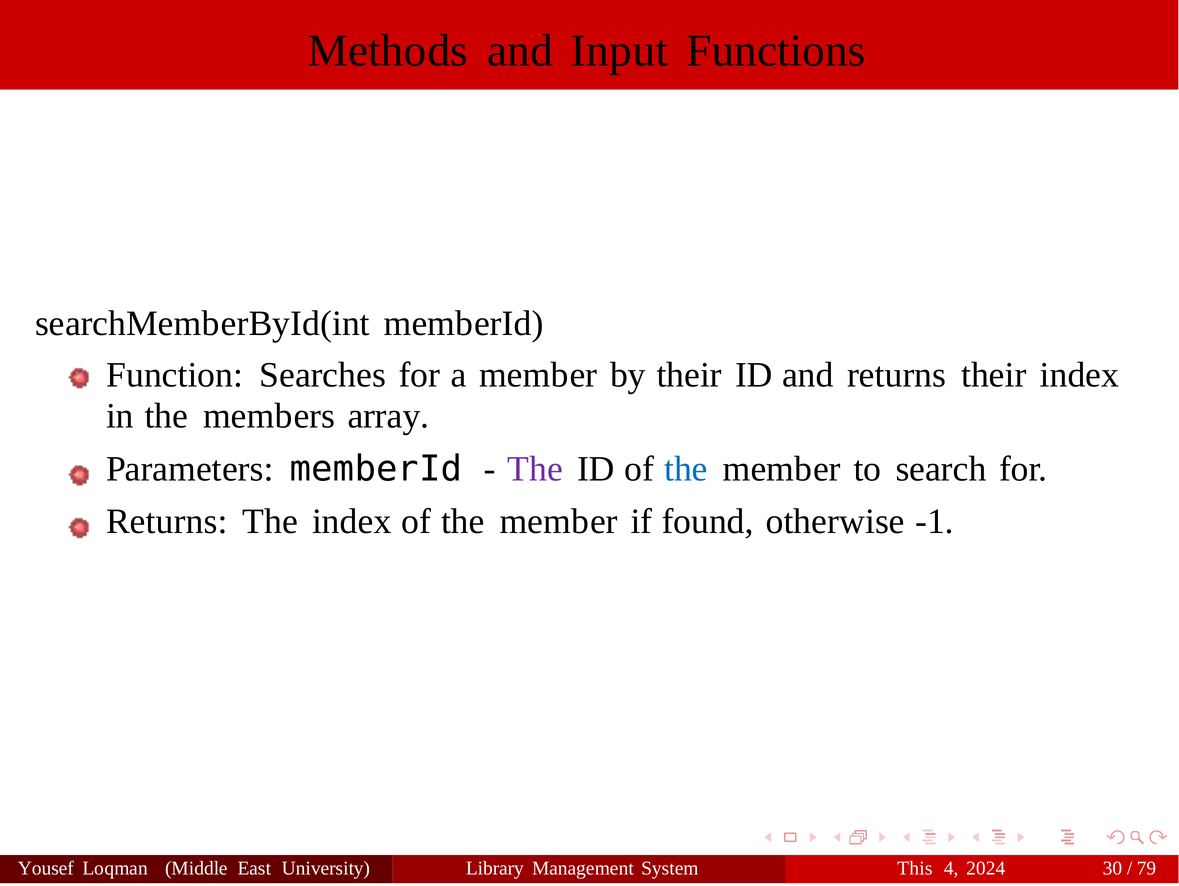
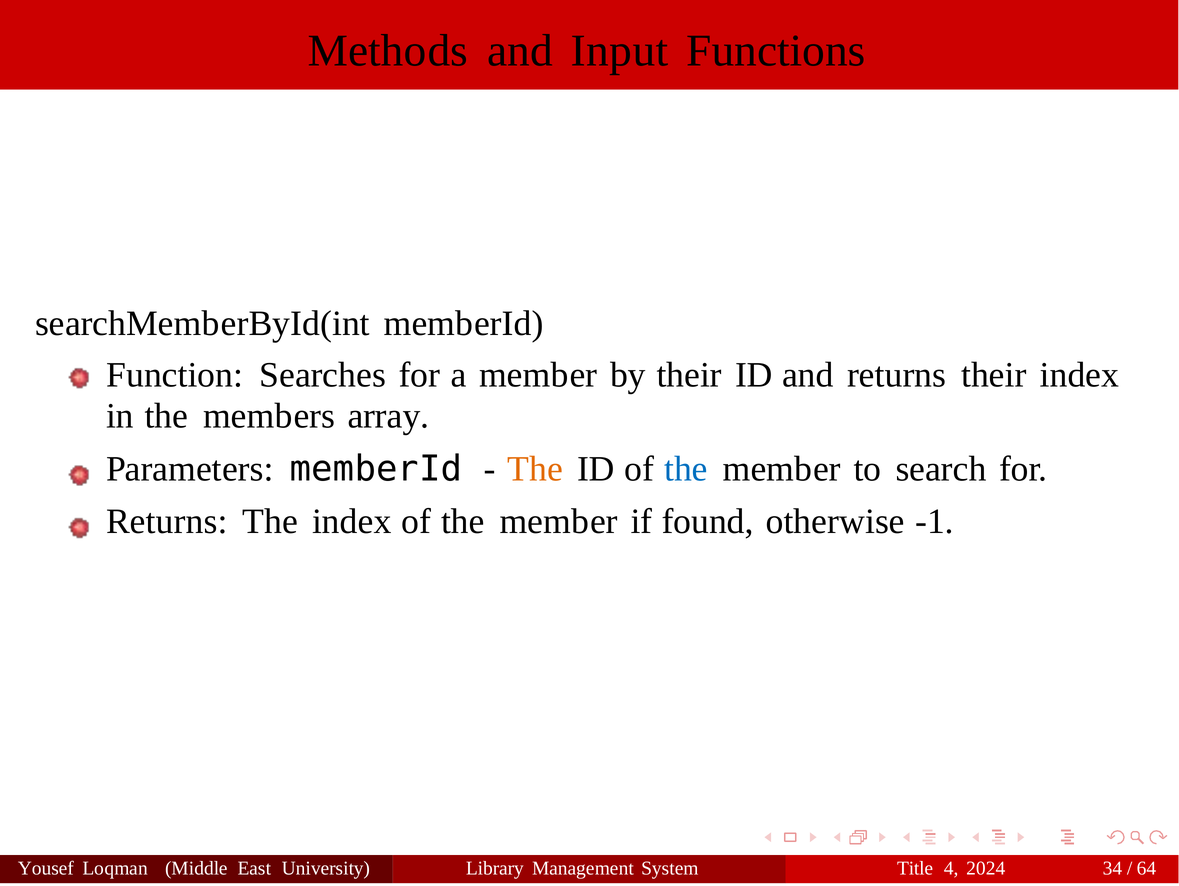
The colour: purple -> orange (535, 469)
This: This -> Title (915, 869)
30: 30 -> 34 (1112, 869)
79: 79 -> 64 (1146, 869)
